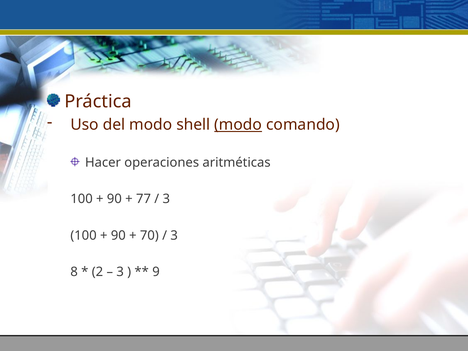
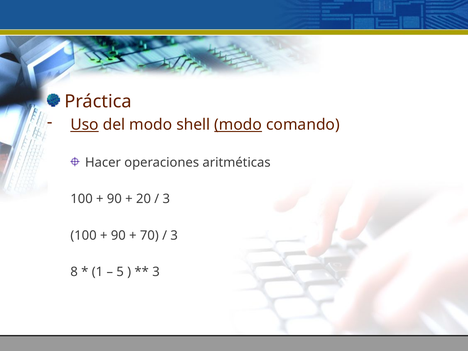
Uso underline: none -> present (85, 125)
77: 77 -> 20 (144, 199)
2: 2 -> 1 (97, 272)
3: 3 -> 5 (120, 272)
9: 9 -> 3 (156, 272)
